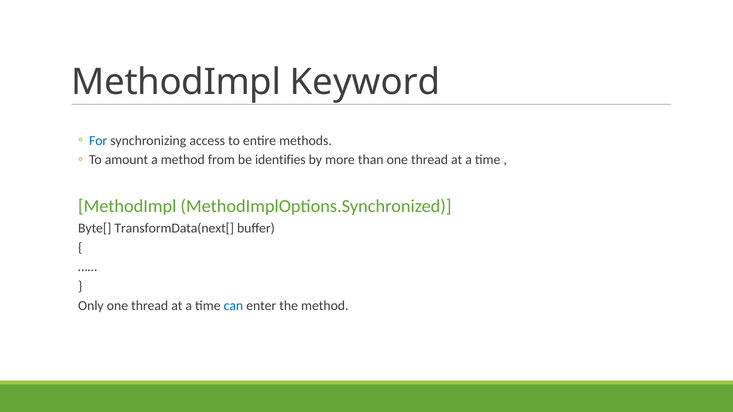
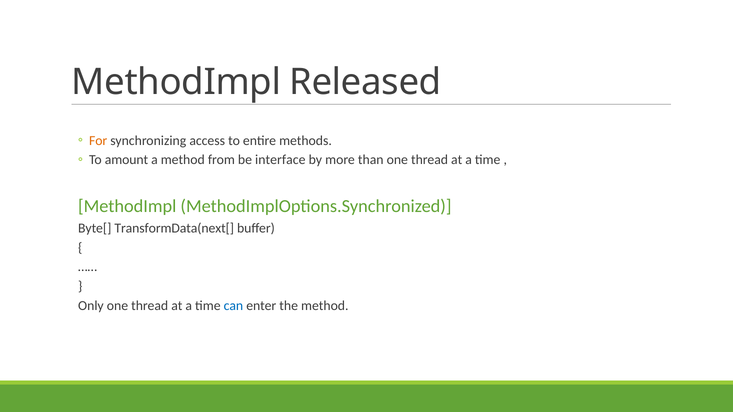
Keyword: Keyword -> Released (365, 82)
For colour: blue -> orange (98, 141)
identifies: identifies -> interface (280, 160)
